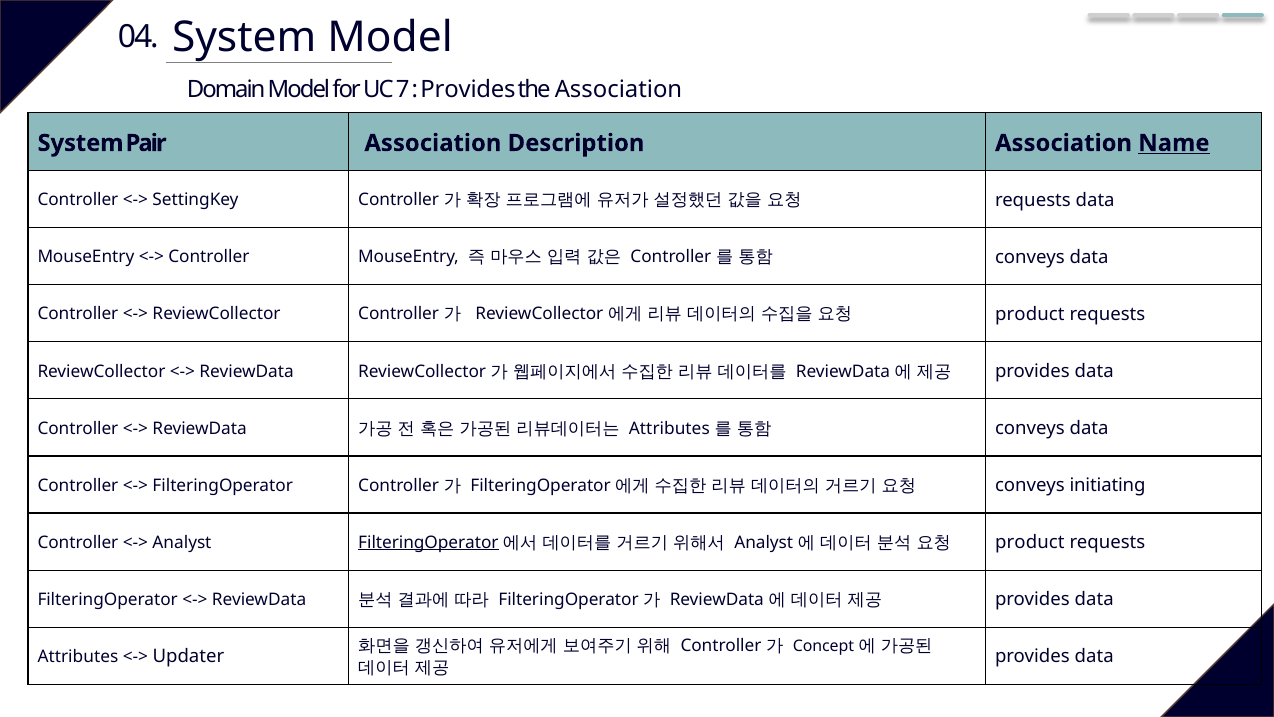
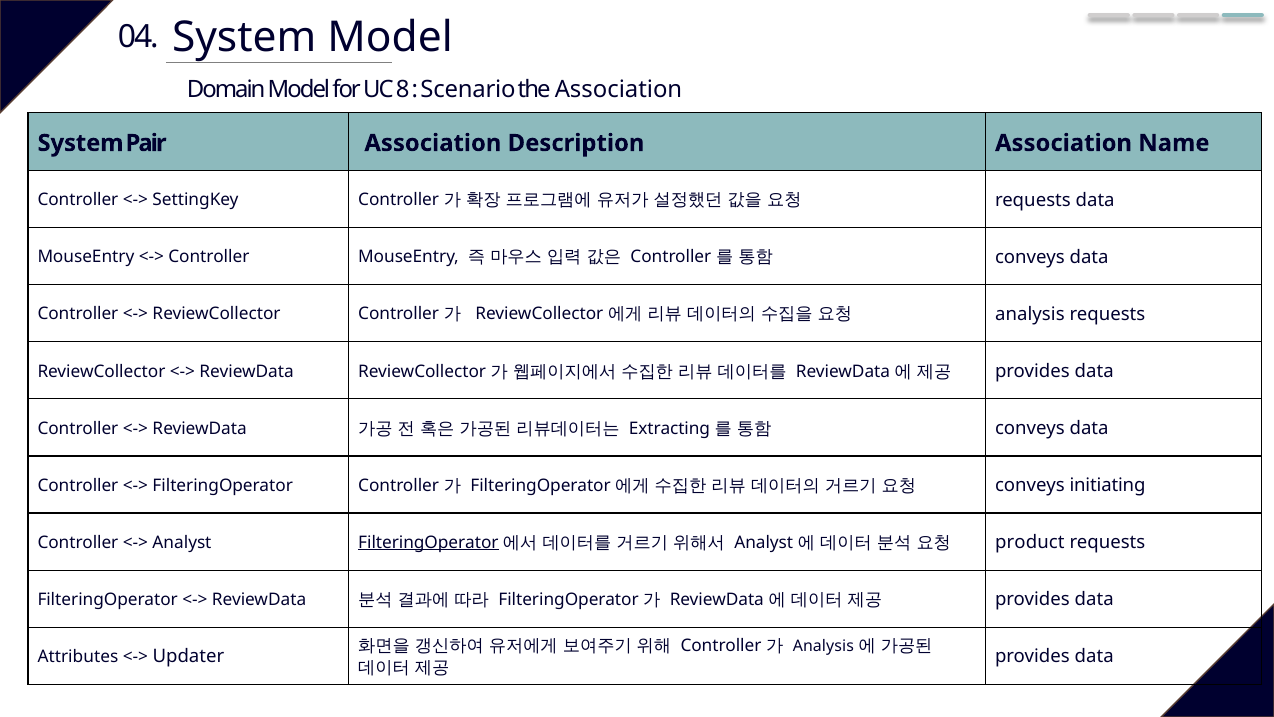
7: 7 -> 8 (403, 89)
Provides: Provides -> Scenario (468, 89)
Name underline: present -> none (1174, 143)
product: product -> analysis (1030, 314)
Attributes: Attributes -> Extracting (669, 428)
Concept: Concept -> Analysis (823, 646)
